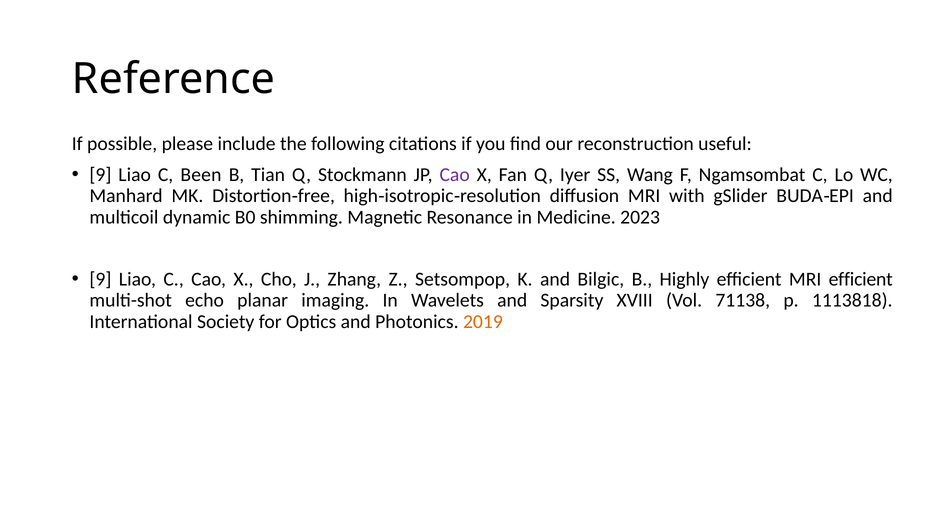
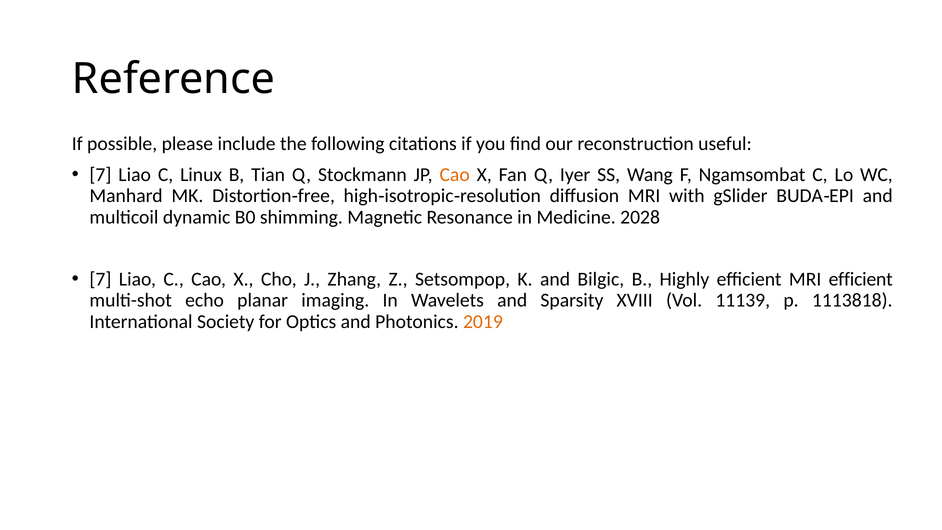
9: 9 -> 7 (100, 175)
Been: Been -> Linux (201, 175)
Cao colour: purple -> orange (455, 175)
2023: 2023 -> 2028 (640, 217)
9: 9 -> 7 (100, 279)
71138: 71138 -> 11139 (743, 300)
